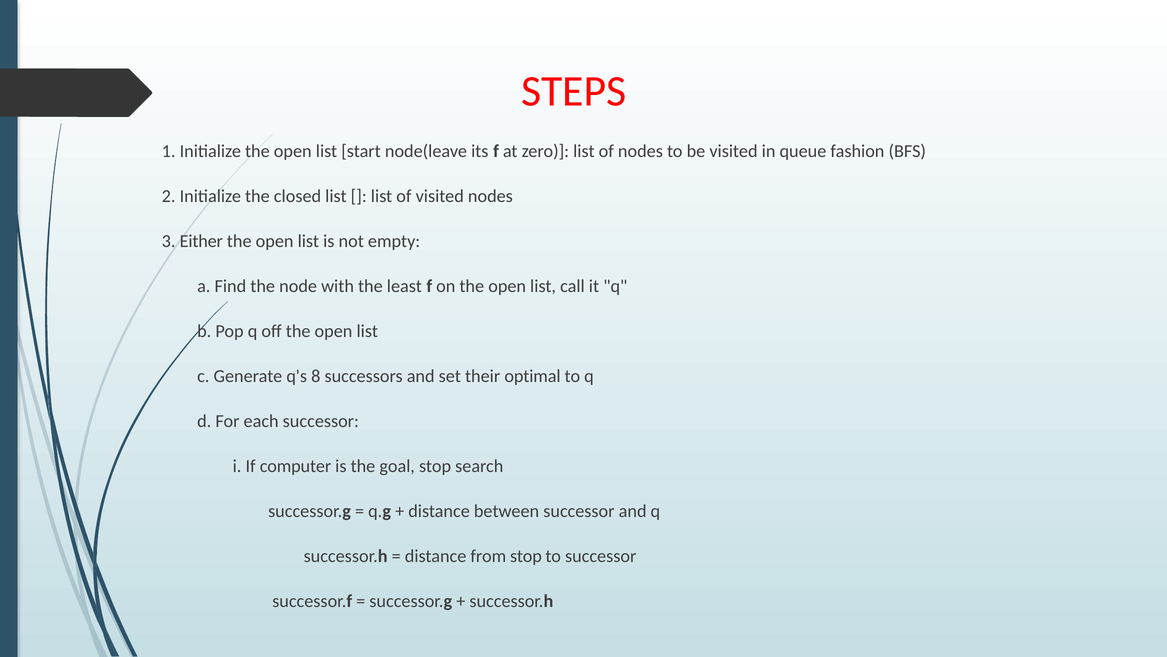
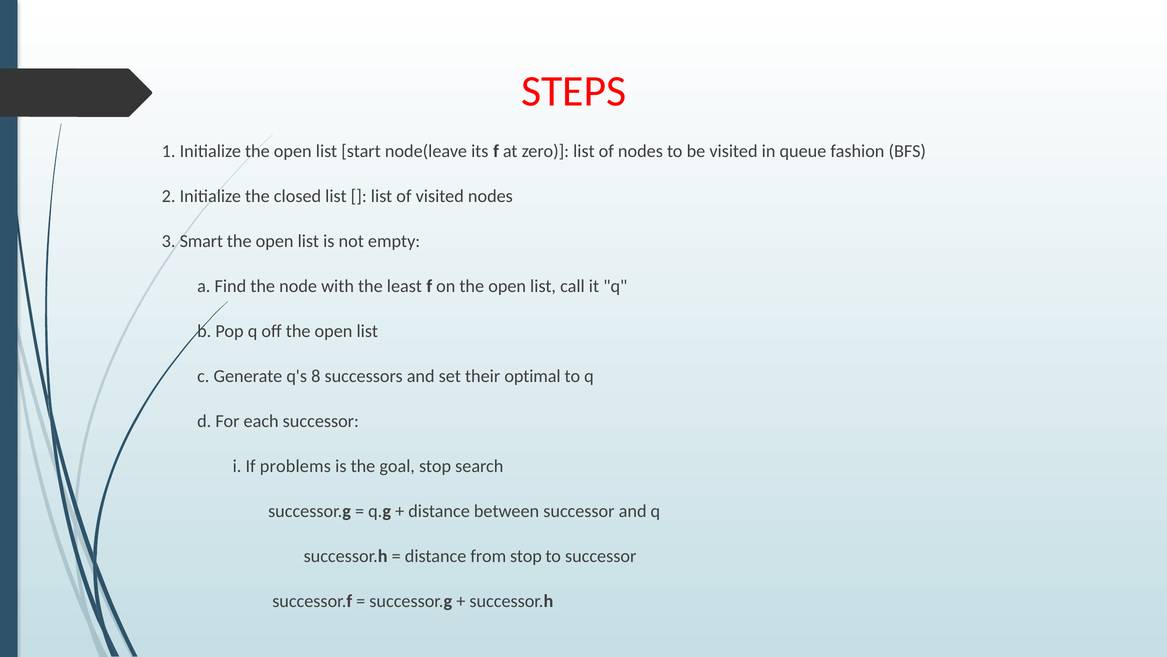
Either: Either -> Smart (201, 241)
computer: computer -> problems (295, 466)
